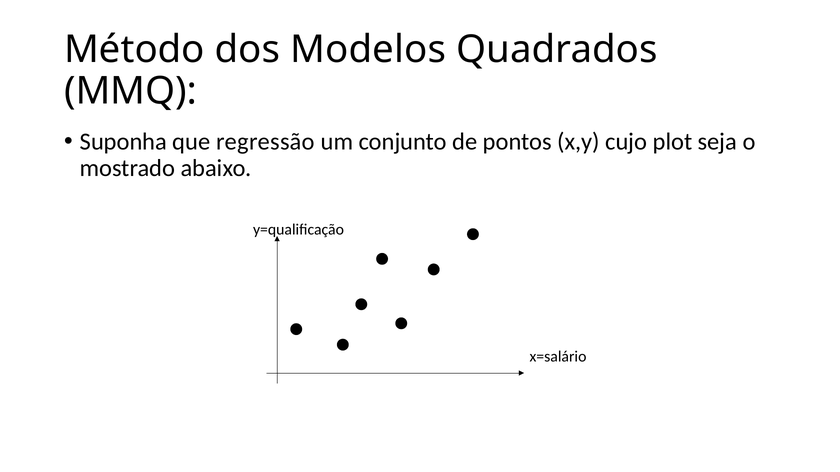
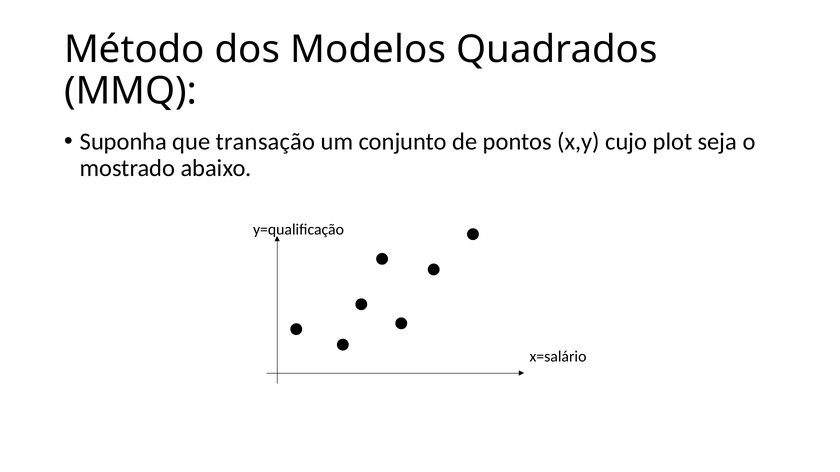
regressão: regressão -> transação (266, 142)
